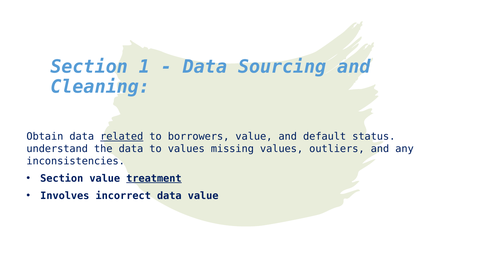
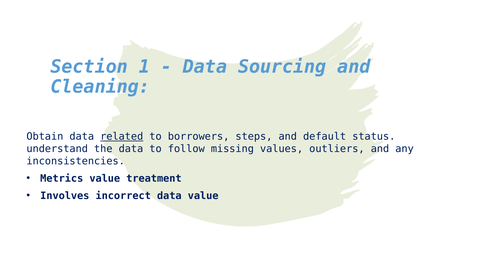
borrowers value: value -> steps (254, 137)
to values: values -> follow (186, 149)
Section: Section -> Metrics (62, 178)
treatment underline: present -> none (154, 178)
